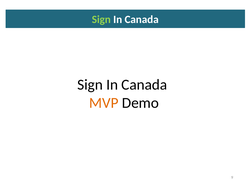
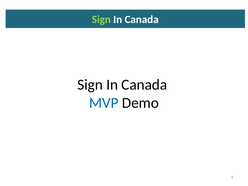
MVP colour: orange -> blue (104, 103)
